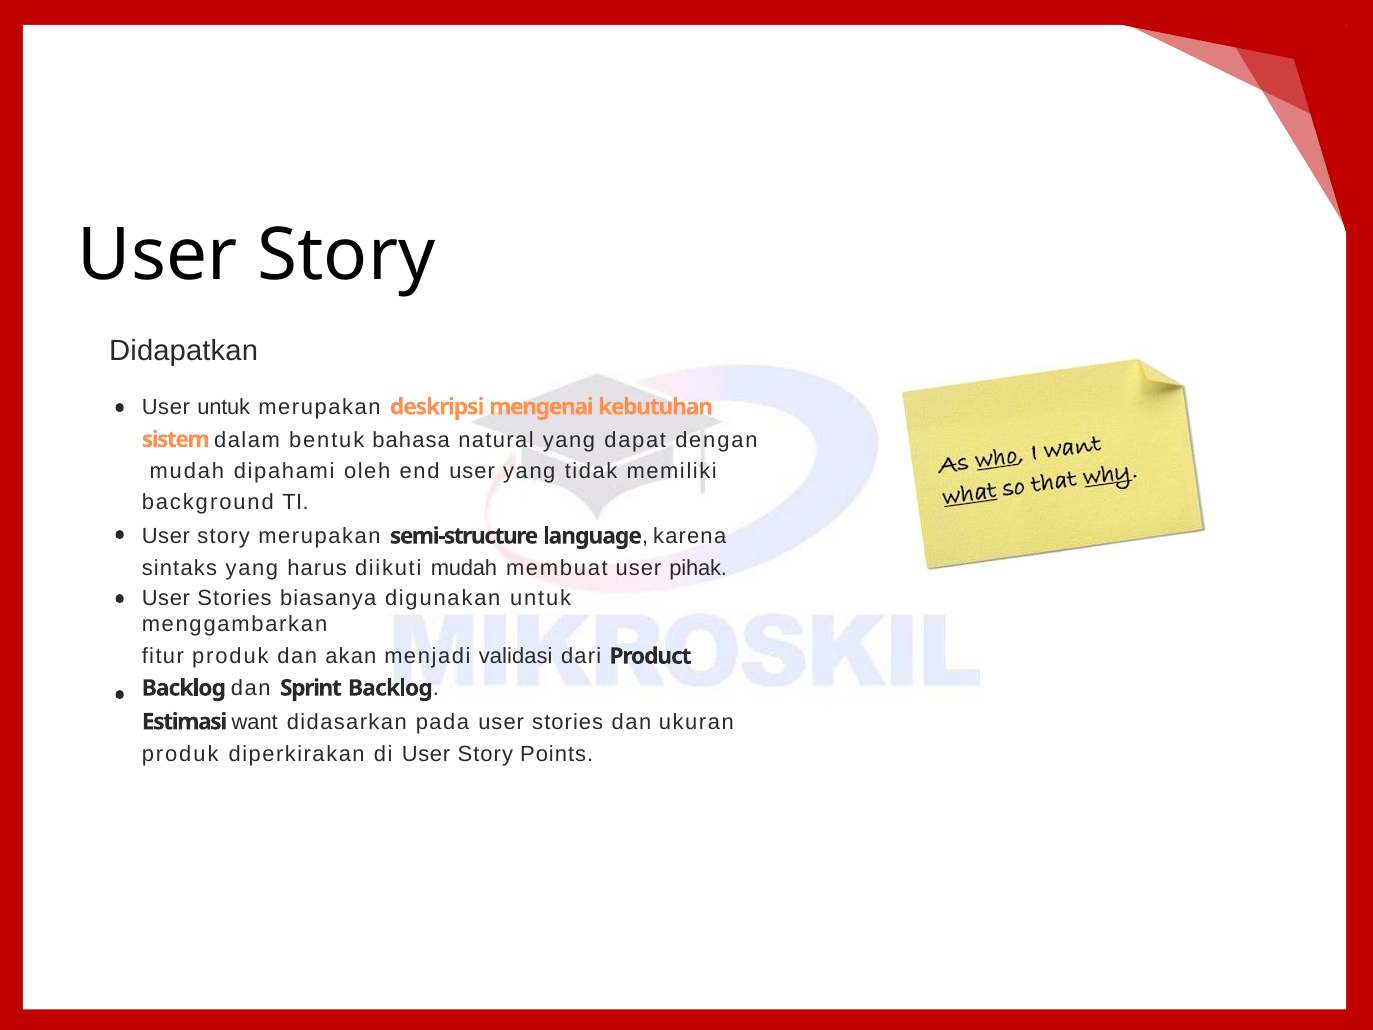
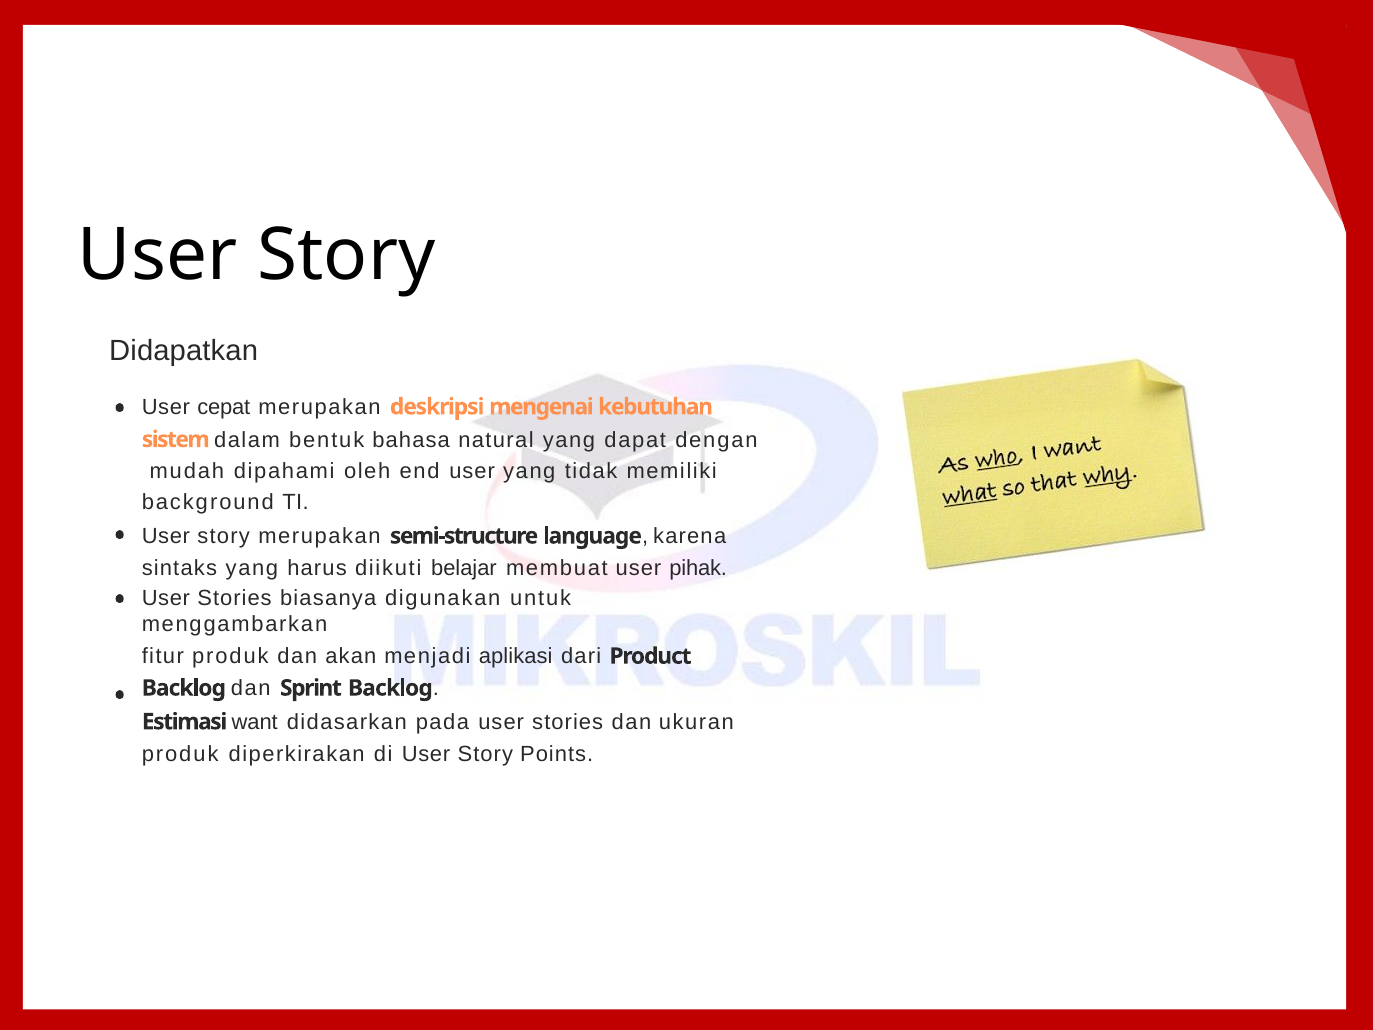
User untuk: untuk -> cepat (224, 407)
diikuti mudah: mudah -> belajar (464, 568)
validasi: validasi -> aplikasi (516, 656)
